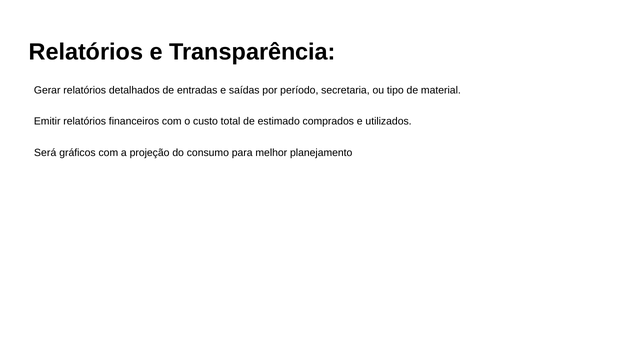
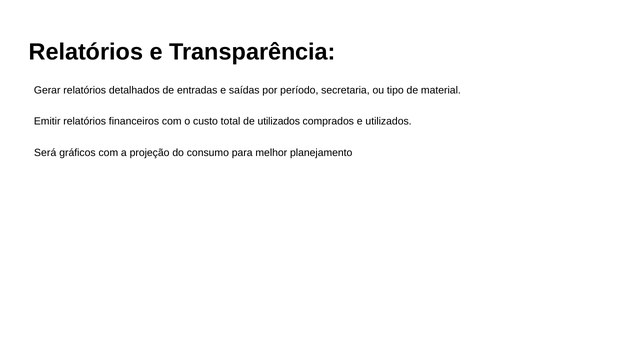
de estimado: estimado -> utilizados (279, 121)
